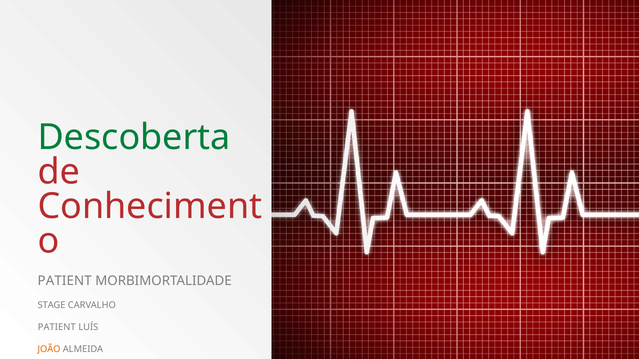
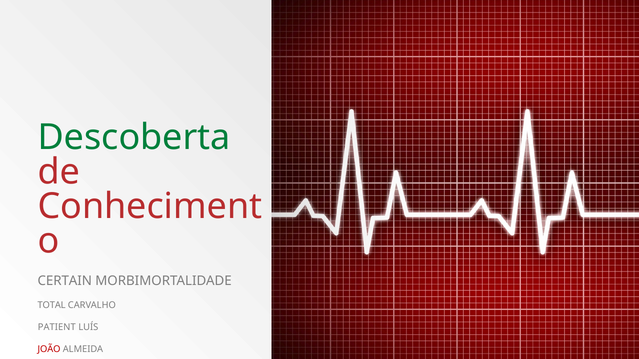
PATIENT: PATIENT -> CERTAIN (65, 281)
STAGE: STAGE -> TOTAL (52, 305)
JOÃO colour: orange -> red (49, 349)
